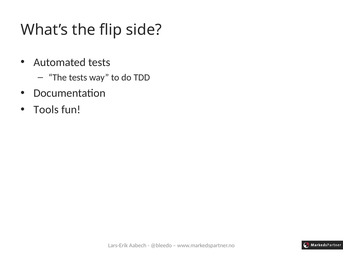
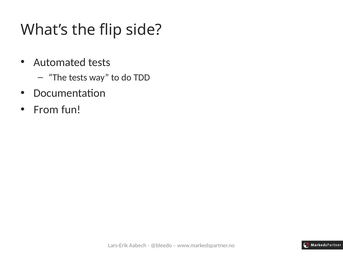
Tools: Tools -> From (46, 110)
